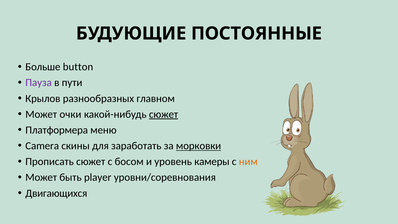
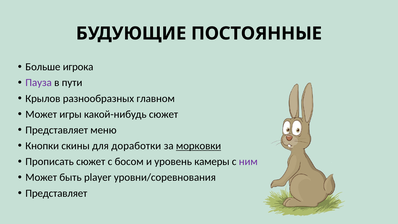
button: button -> игрока (78, 67)
очки: очки -> игры (71, 114)
сюжет underline: present -> none (164, 114)
Платформера: Платформера -> Представляет (57, 130)
Camera: Camera -> Кнопки (42, 146)
заработать: заработать -> доработки (136, 146)
ним colour: orange -> purple (248, 162)
Двигающихся: Двигающихся -> Представляет (56, 193)
